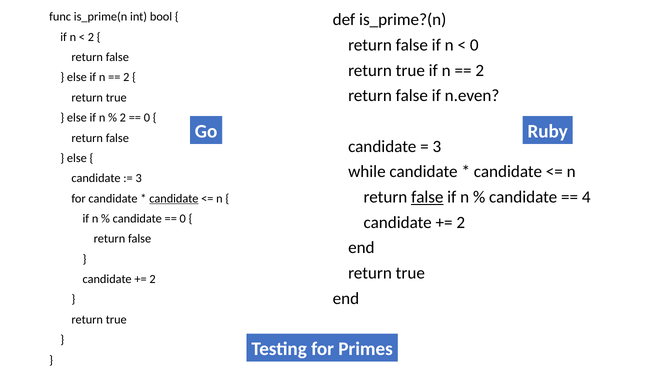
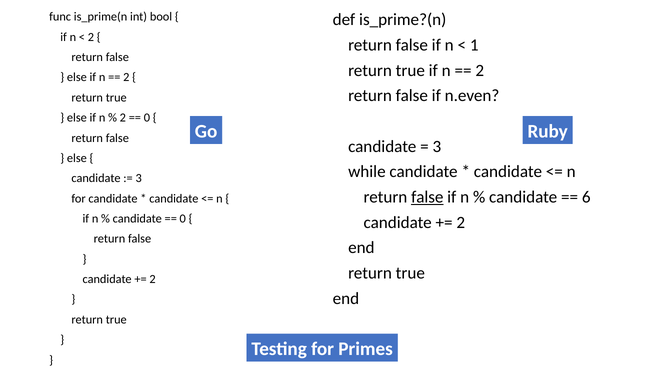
0: 0 -> 1 (474, 45)
4: 4 -> 6 (586, 197)
candidate underline: present -> none (174, 198)
